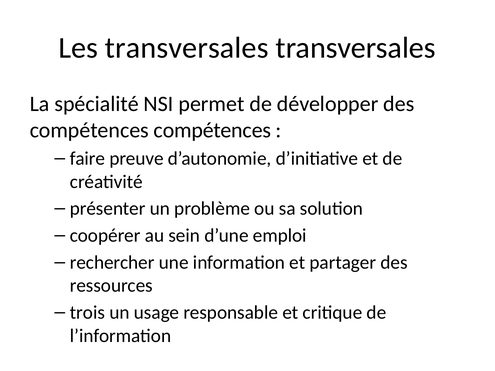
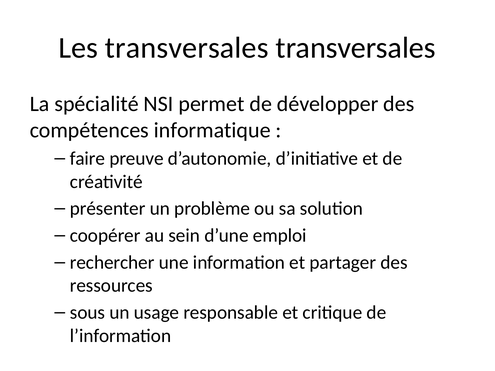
compétences compétences: compétences -> informatique (212, 130)
trois: trois -> sous (87, 313)
